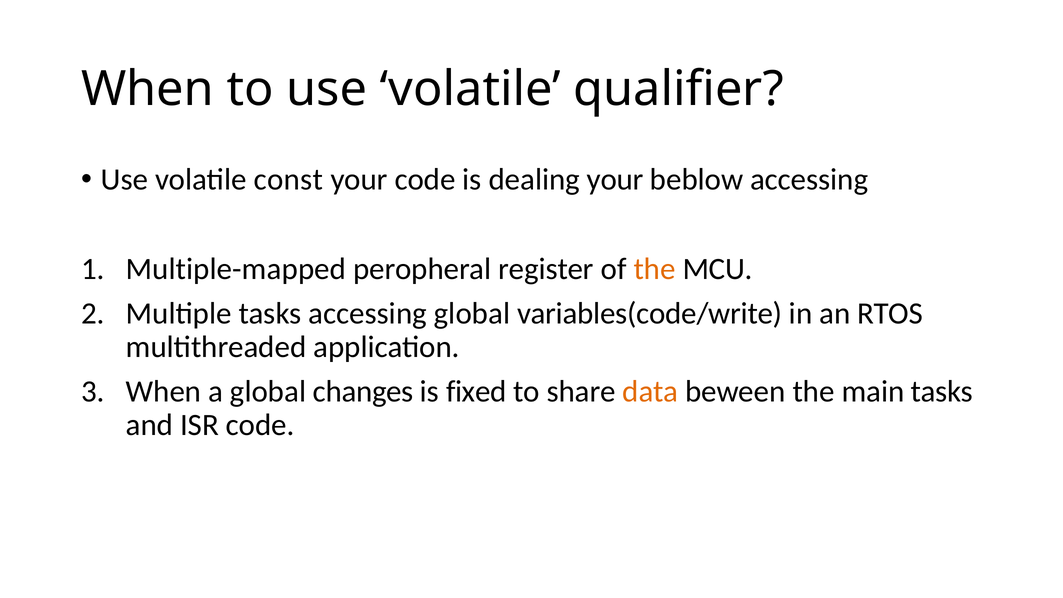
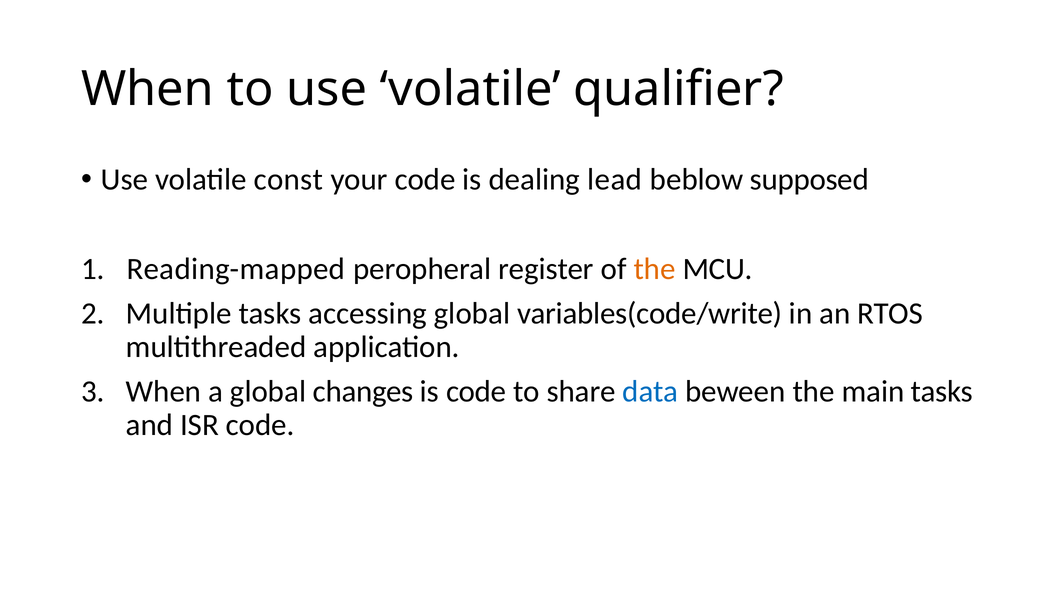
dealing your: your -> lead (615, 180)
beblow accessing: accessing -> supposed (809, 180)
Multiple-mapped: Multiple-mapped -> Reading-mapped (236, 269)
is fixed: fixed -> code (476, 391)
data colour: orange -> blue (650, 391)
